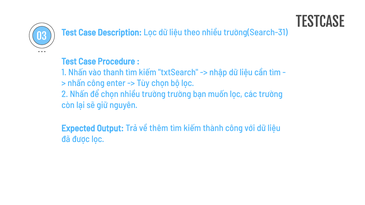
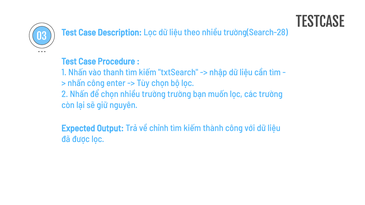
trường(Search-31: trường(Search-31 -> trường(Search-28 (256, 32)
thêm: thêm -> chỉnh (159, 128)
